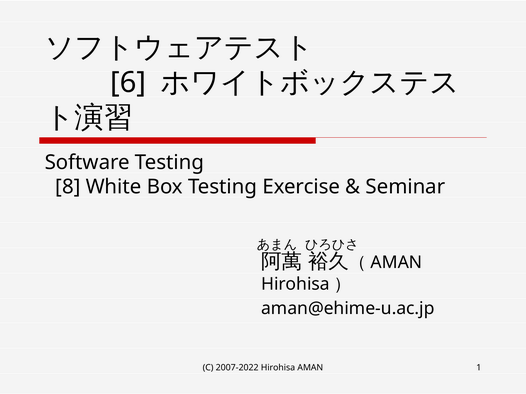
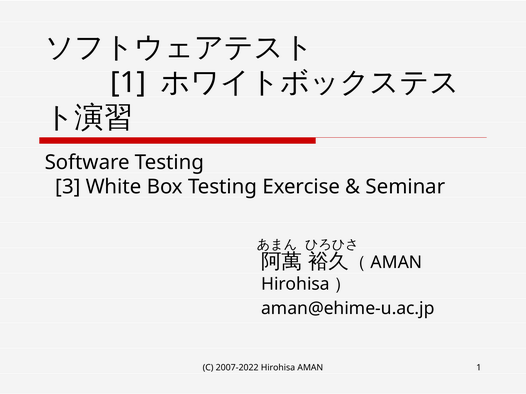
6: 6 -> 1 (128, 83)
8: 8 -> 3 (68, 187)
